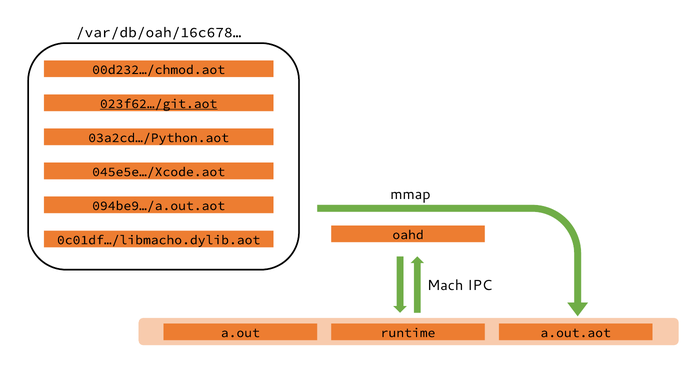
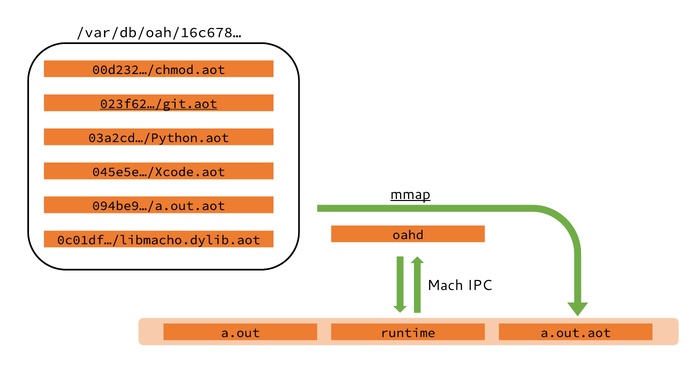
mmap underline: none -> present (410, 194)
